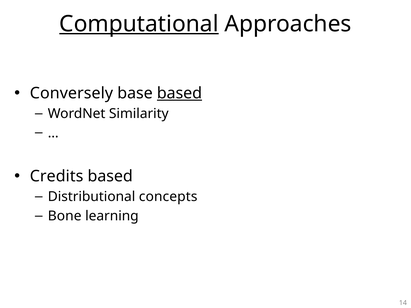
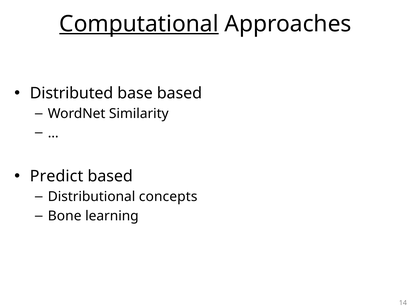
Conversely: Conversely -> Distributed (72, 93)
based underline: present -> none (179, 93)
Credits: Credits -> Predict (57, 177)
